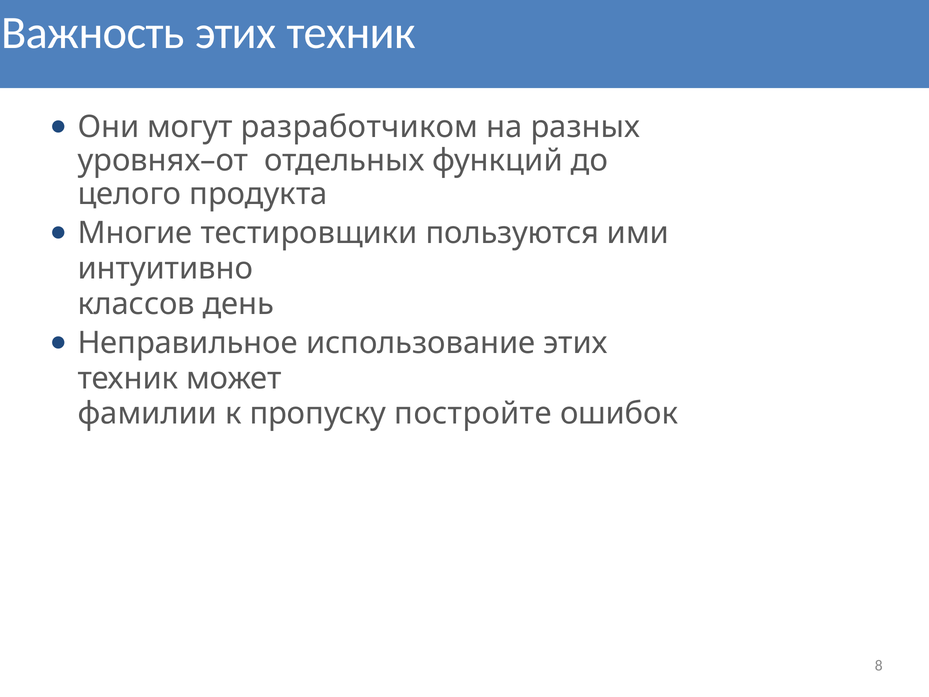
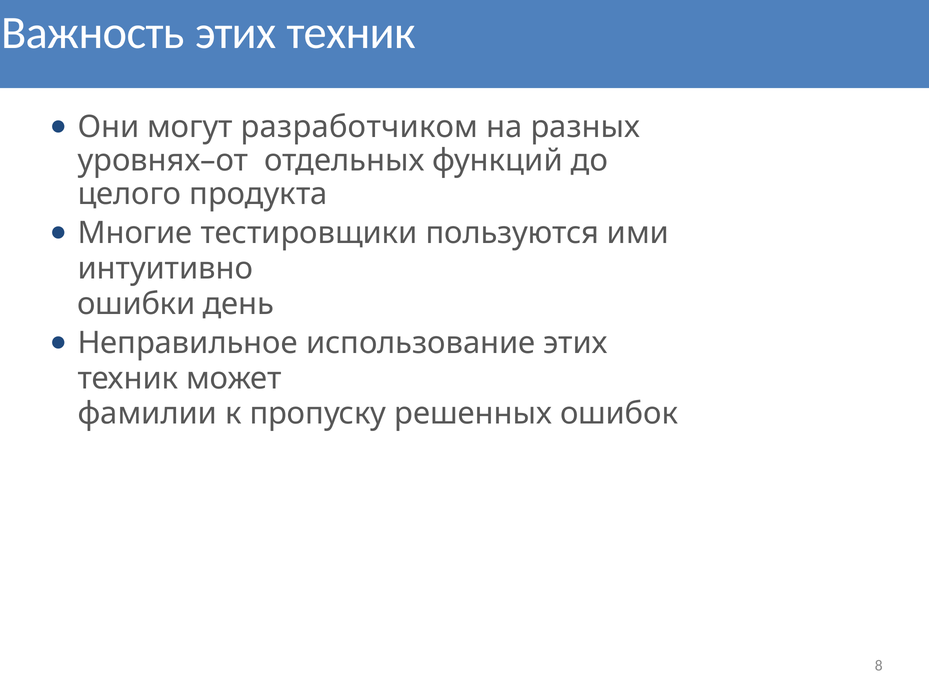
классов: классов -> ошибки (136, 304)
постройте: постройте -> решенных (473, 414)
